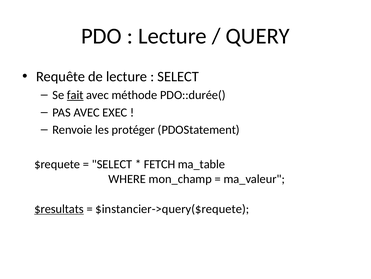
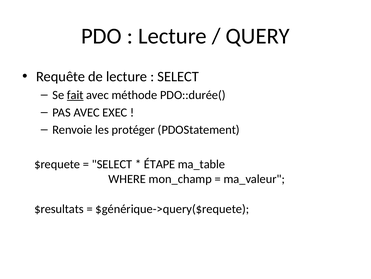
FETCH: FETCH -> ÉTAPE (160, 164)
$resultats underline: present -> none (59, 208)
$instancier->query($requete: $instancier->query($requete -> $générique->query($requete (172, 208)
